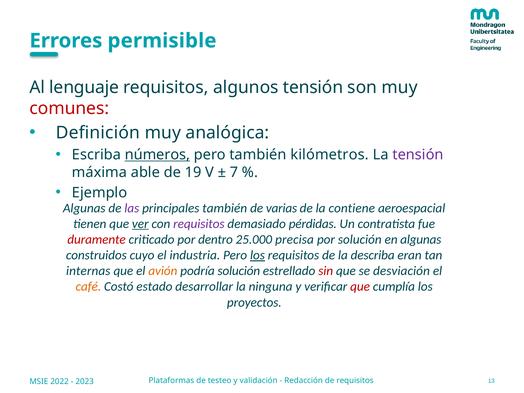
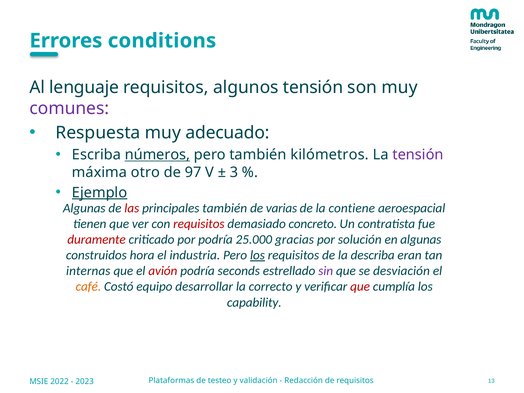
permisible: permisible -> conditions (162, 41)
comunes colour: red -> purple (69, 108)
Definición: Definición -> Respuesta (98, 133)
analógica: analógica -> adecuado (228, 133)
able: able -> otro (145, 172)
19: 19 -> 97 (193, 172)
7: 7 -> 3 (234, 172)
Ejemplo underline: none -> present (100, 193)
las colour: purple -> red (132, 208)
ver underline: present -> none (140, 224)
requisitos colour: purple -> red (199, 224)
pérdidas: pérdidas -> concreto (313, 224)
por dentro: dentro -> podría (215, 239)
precisa: precisa -> gracias (295, 239)
cuyo: cuyo -> hora (142, 255)
avión colour: orange -> red (163, 271)
podría solución: solución -> seconds (239, 271)
sin colour: red -> purple (326, 271)
estado: estado -> equipo (154, 287)
ninguna: ninguna -> correcto (271, 287)
proyectos: proyectos -> capability (254, 302)
